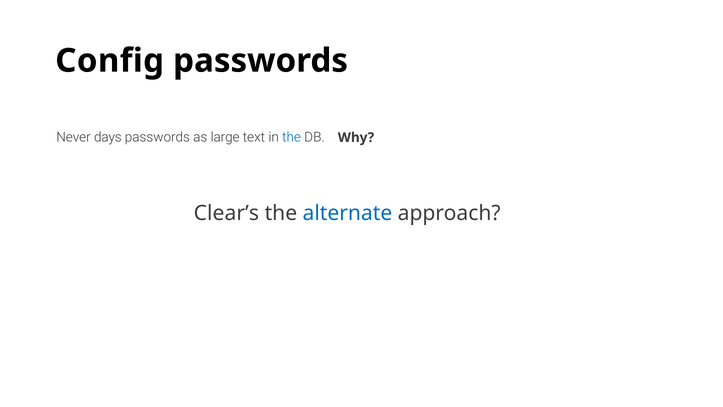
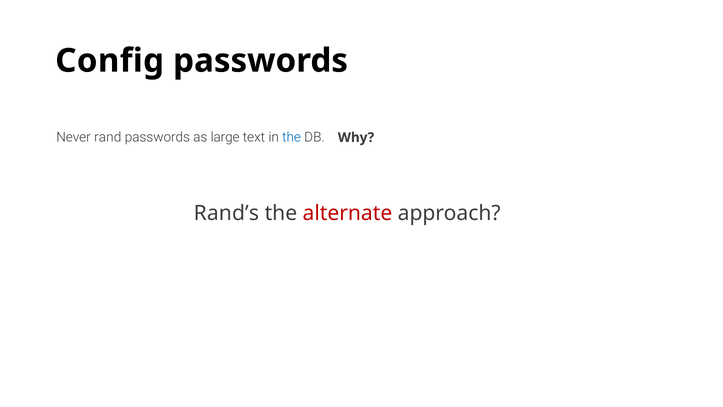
days: days -> rand (108, 137)
Clear’s: Clear’s -> Rand’s (226, 213)
alternate colour: blue -> red (347, 213)
